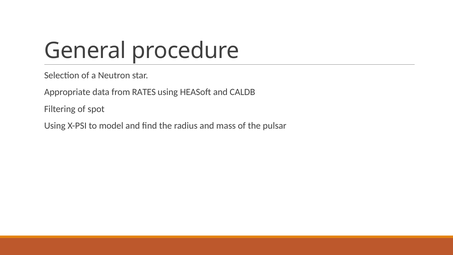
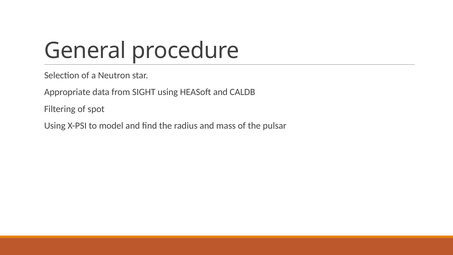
RATES: RATES -> SIGHT (144, 92)
